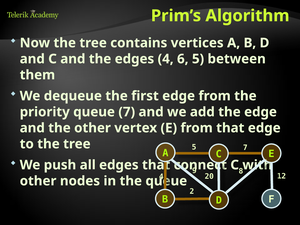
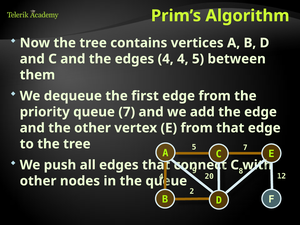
4 6: 6 -> 4 (183, 59)
